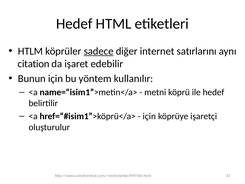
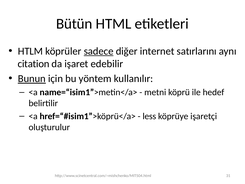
Hedef: Hedef -> Bütün (74, 24)
Bunun underline: none -> present (32, 79)
için: için -> less (149, 116)
